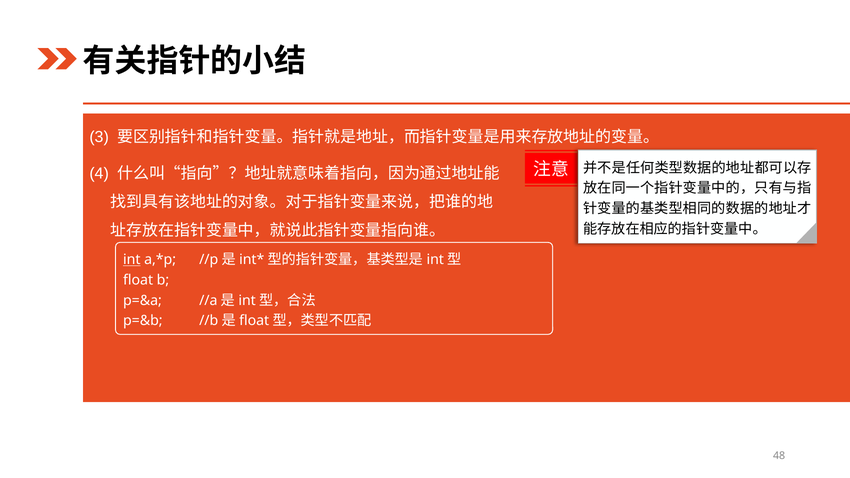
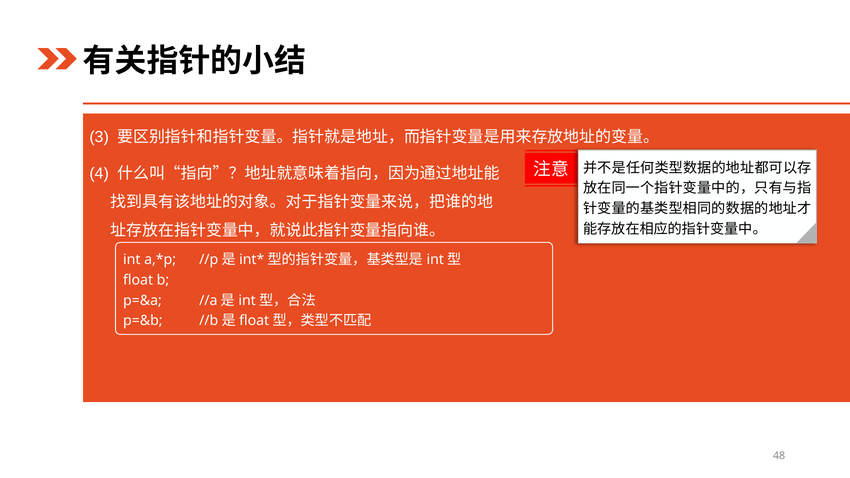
int underline: present -> none (132, 260)
